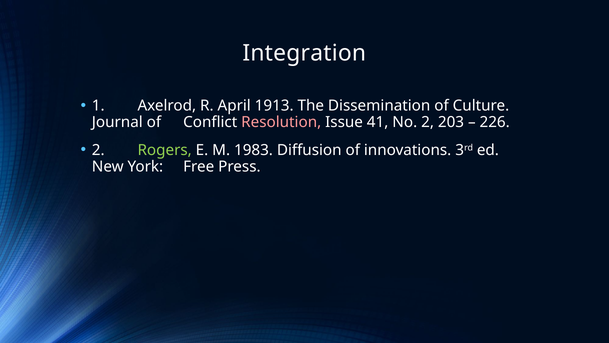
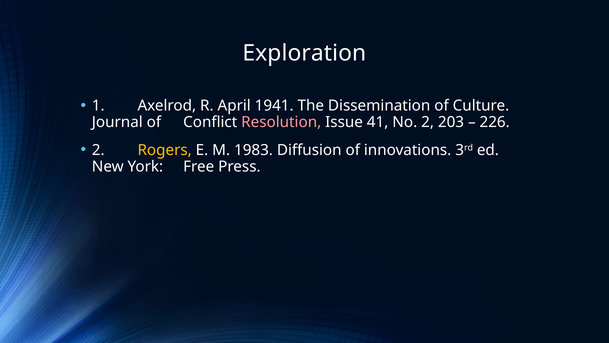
Integration: Integration -> Exploration (304, 53)
1913: 1913 -> 1941 (274, 106)
Rogers colour: light green -> yellow (165, 150)
